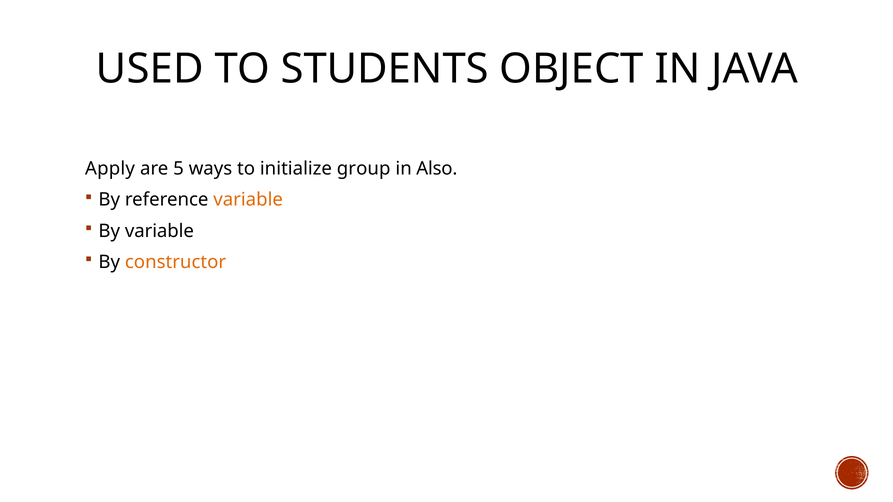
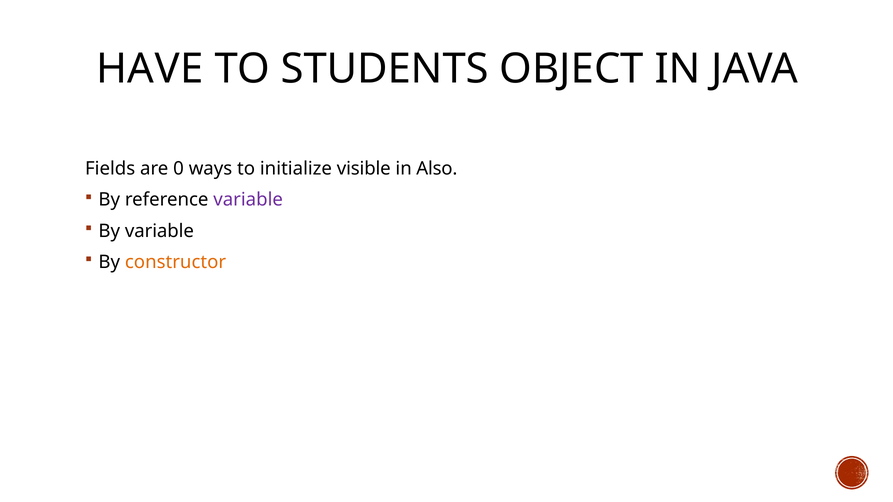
USED: USED -> HAVE (150, 69)
Apply: Apply -> Fields (110, 169)
5: 5 -> 0 (179, 169)
group: group -> visible (364, 169)
variable colour: orange -> purple (248, 200)
